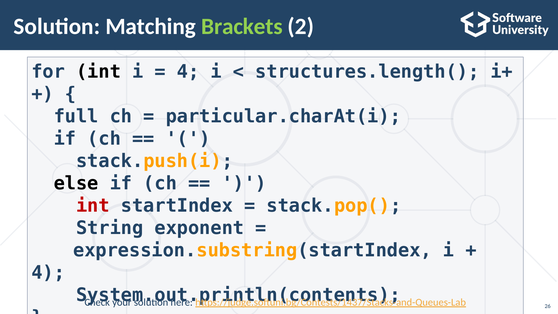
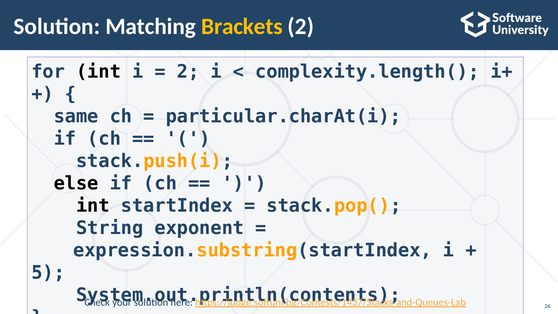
Brackets colour: light green -> yellow (242, 26)
4: 4 -> 2 (188, 72)
structures.length(: structures.length( -> complexity.length( (367, 72)
full: full -> same (76, 116)
int colour: red -> black (93, 205)
4: 4 -> 5 (48, 272)
